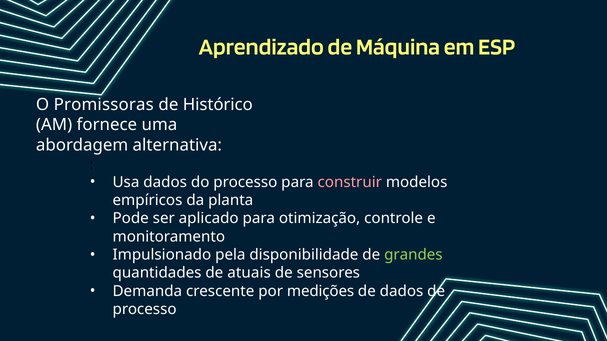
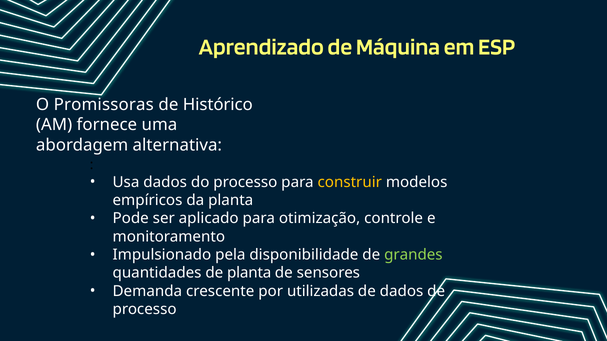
construir colour: pink -> yellow (350, 182)
de atuais: atuais -> planta (249, 273)
medições: medições -> utilizadas (321, 292)
